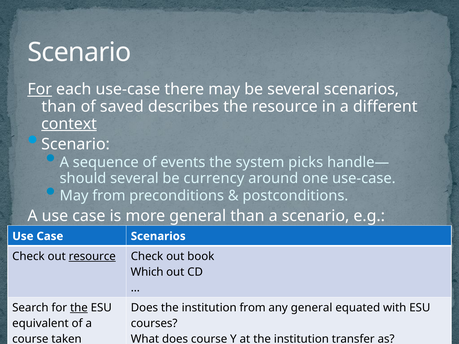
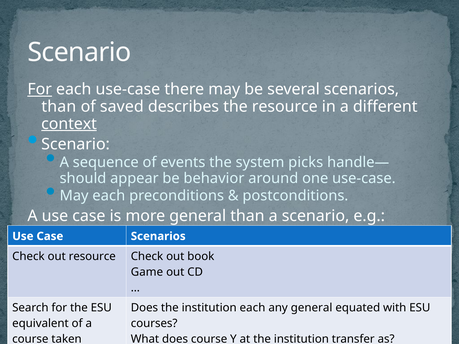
several: several -> appear (134, 178)
currency: currency -> behavior (214, 178)
May from: from -> each (109, 196)
resource underline: present -> none (92, 257)
Which: Which -> Game (147, 272)
the underline: present -> none (79, 308)
institution from: from -> each (252, 308)
